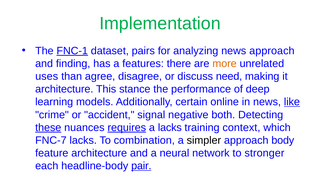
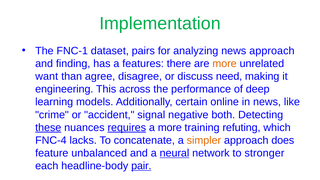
FNC-1 underline: present -> none (72, 51)
uses: uses -> want (47, 76)
architecture: architecture -> engineering (64, 89)
stance: stance -> across (135, 89)
like underline: present -> none (292, 102)
a lacks: lacks -> more (170, 128)
context: context -> refuting (241, 128)
FNC-7: FNC-7 -> FNC-4 (51, 140)
combination: combination -> concatenate (144, 140)
simpler colour: black -> orange (204, 140)
body: body -> does (283, 140)
feature architecture: architecture -> unbalanced (99, 153)
neural underline: none -> present (174, 153)
